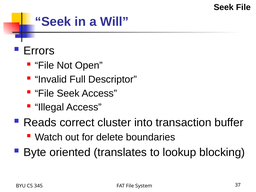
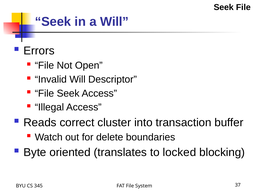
Invalid Full: Full -> Will (78, 79)
lookup: lookup -> locked (179, 152)
